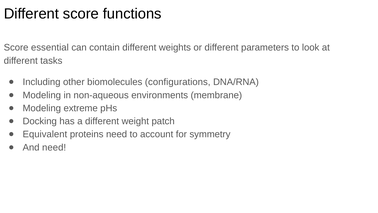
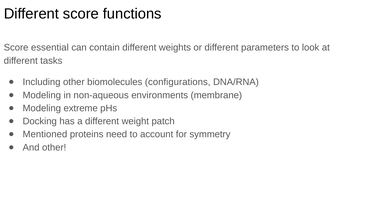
Equivalent: Equivalent -> Mentioned (45, 134)
And need: need -> other (54, 147)
